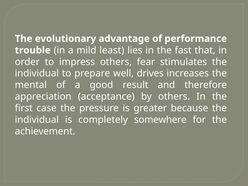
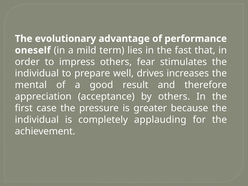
trouble: trouble -> oneself (33, 50)
least: least -> term (112, 50)
somewhere: somewhere -> applauding (160, 120)
